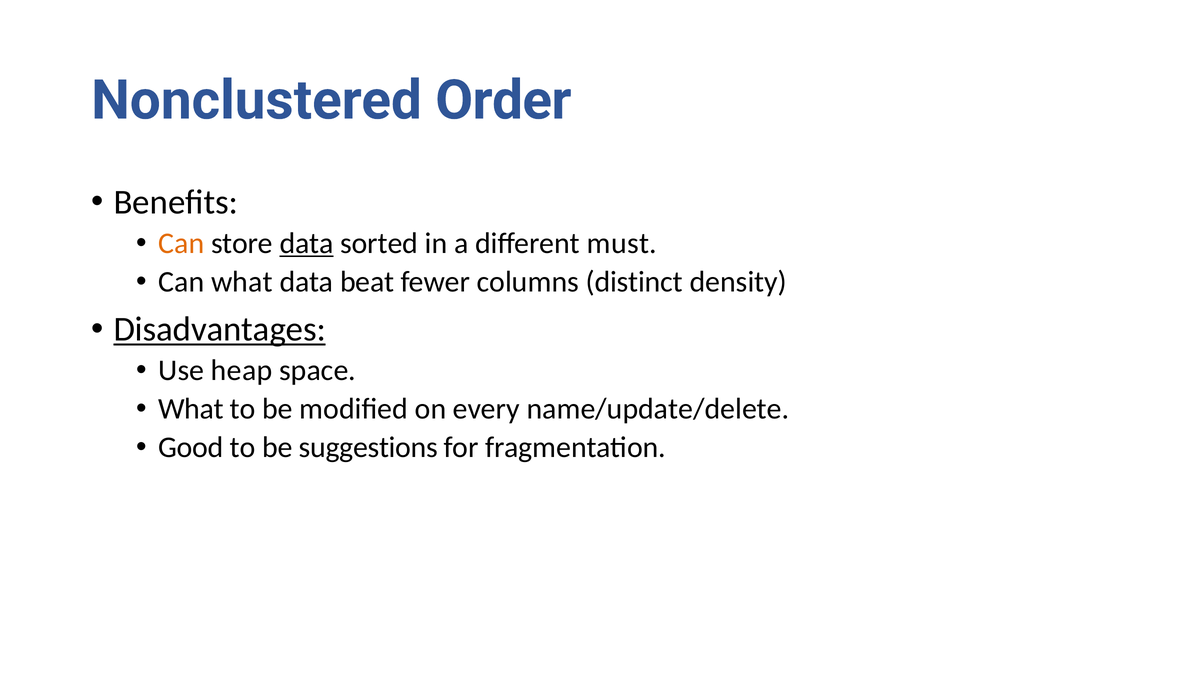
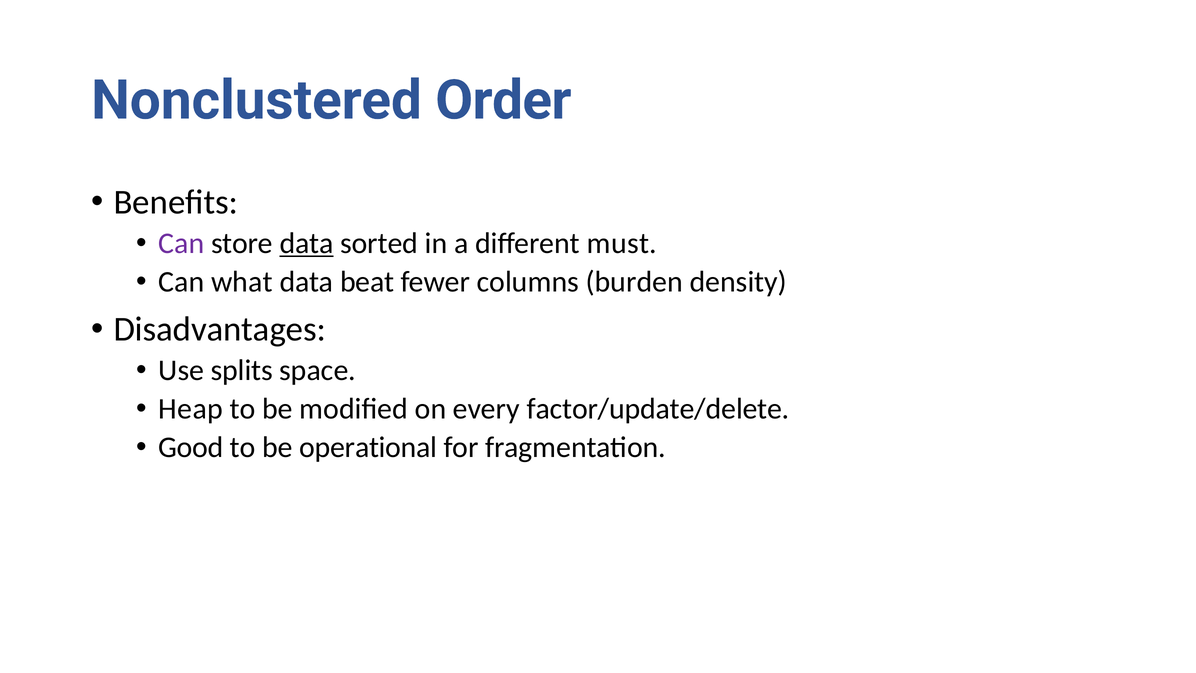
Can colour: orange -> purple (181, 243)
distinct: distinct -> burden (634, 282)
Disadvantages underline: present -> none (220, 329)
heap: heap -> splits (242, 370)
What: What -> Heap (191, 409)
name/update/delete: name/update/delete -> factor/update/delete (658, 409)
suggestions: suggestions -> operational (368, 447)
